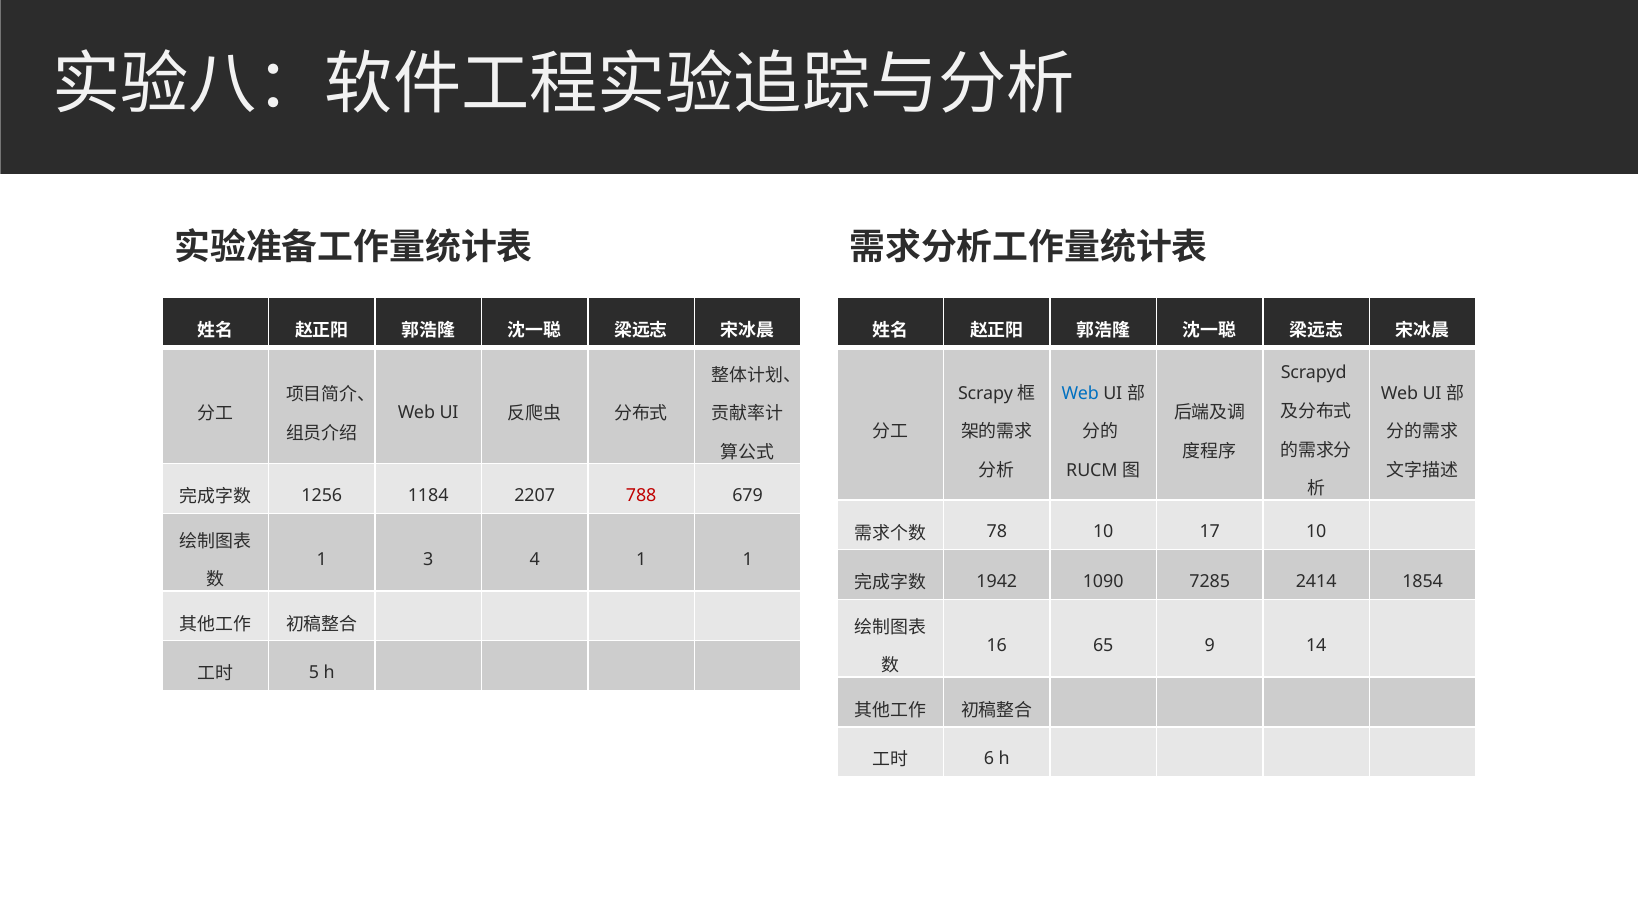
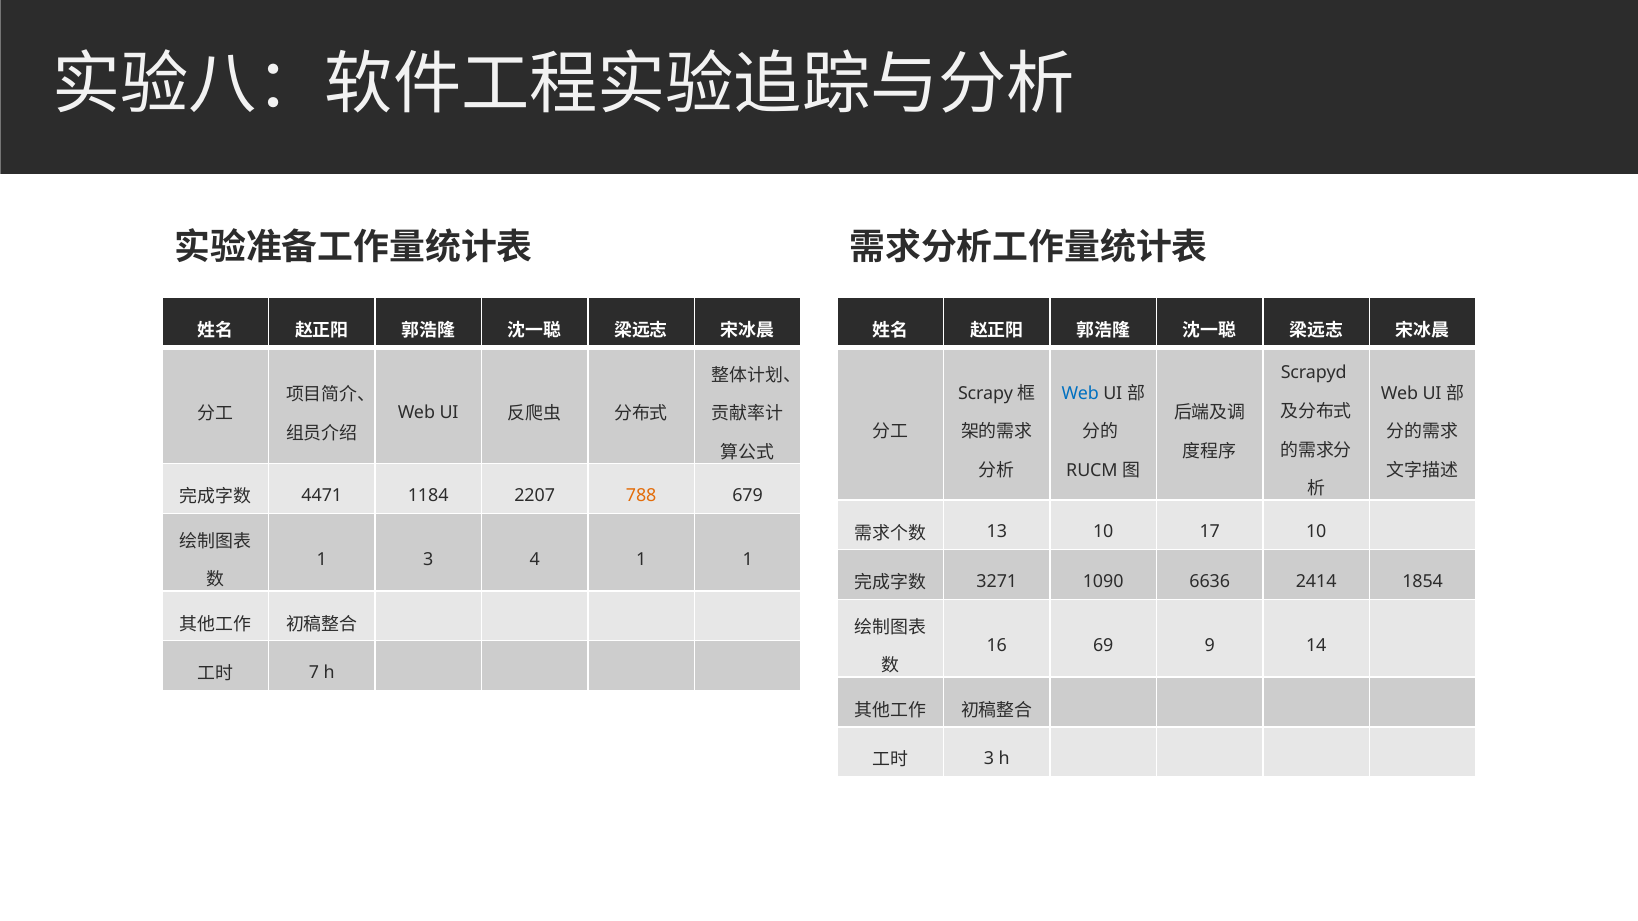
1256: 1256 -> 4471 (322, 496)
788 colour: red -> orange (641, 496)
78: 78 -> 13 (997, 532)
1942: 1942 -> 3271 (997, 582)
7285: 7285 -> 6636 (1210, 582)
65: 65 -> 69 (1103, 646)
5: 5 -> 7 (314, 673)
6: 6 -> 3 (989, 759)
